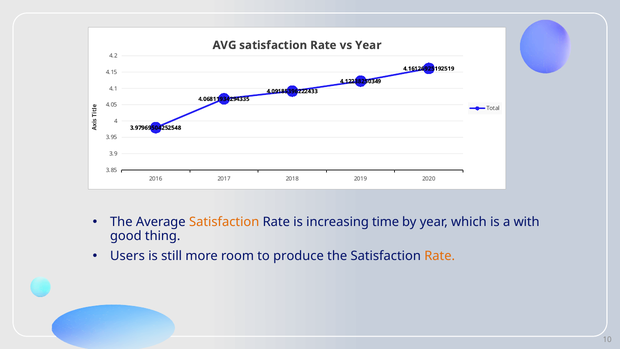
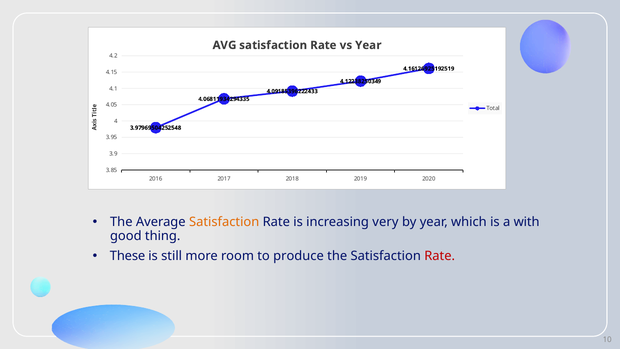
time: time -> very (385, 222)
Users: Users -> These (128, 256)
Rate colour: orange -> red (440, 256)
